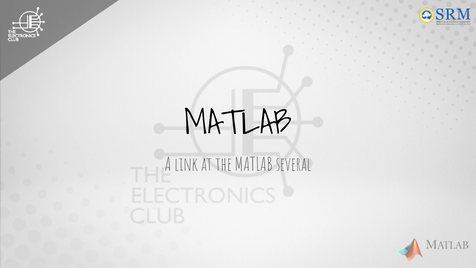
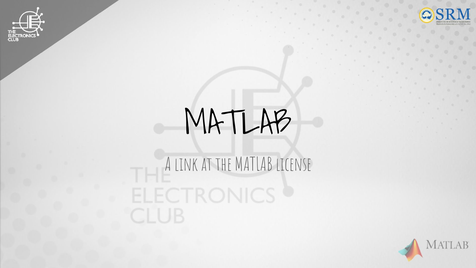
several: several -> license (294, 165)
